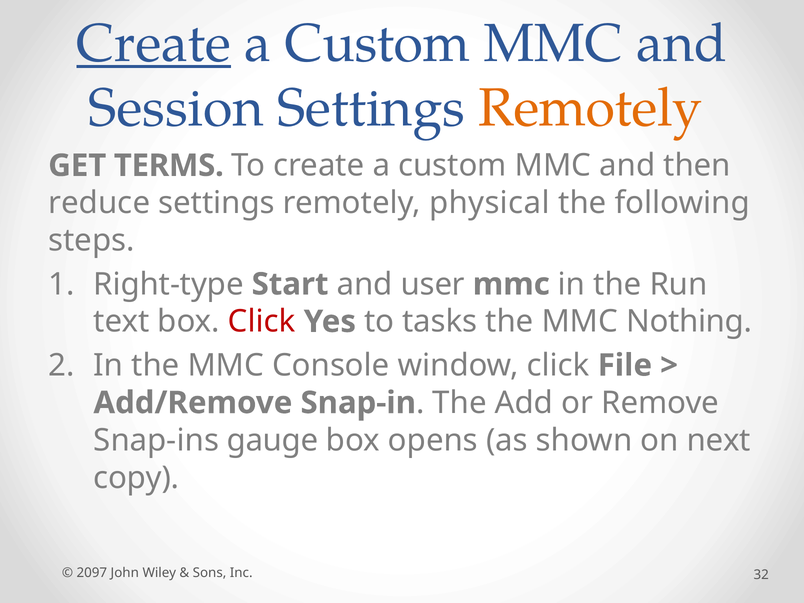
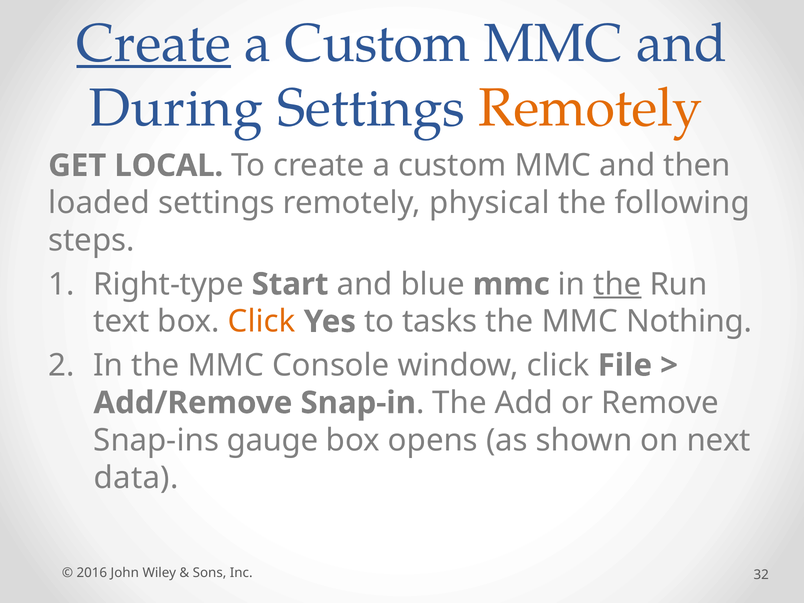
Session: Session -> During (176, 108)
TERMS: TERMS -> LOCAL (169, 166)
reduce: reduce -> loaded (99, 203)
user: user -> blue (433, 284)
the underline: none -> present (617, 284)
Click colour: red -> orange (262, 322)
copy: copy -> data (136, 478)
2097: 2097 -> 2016 (92, 573)
